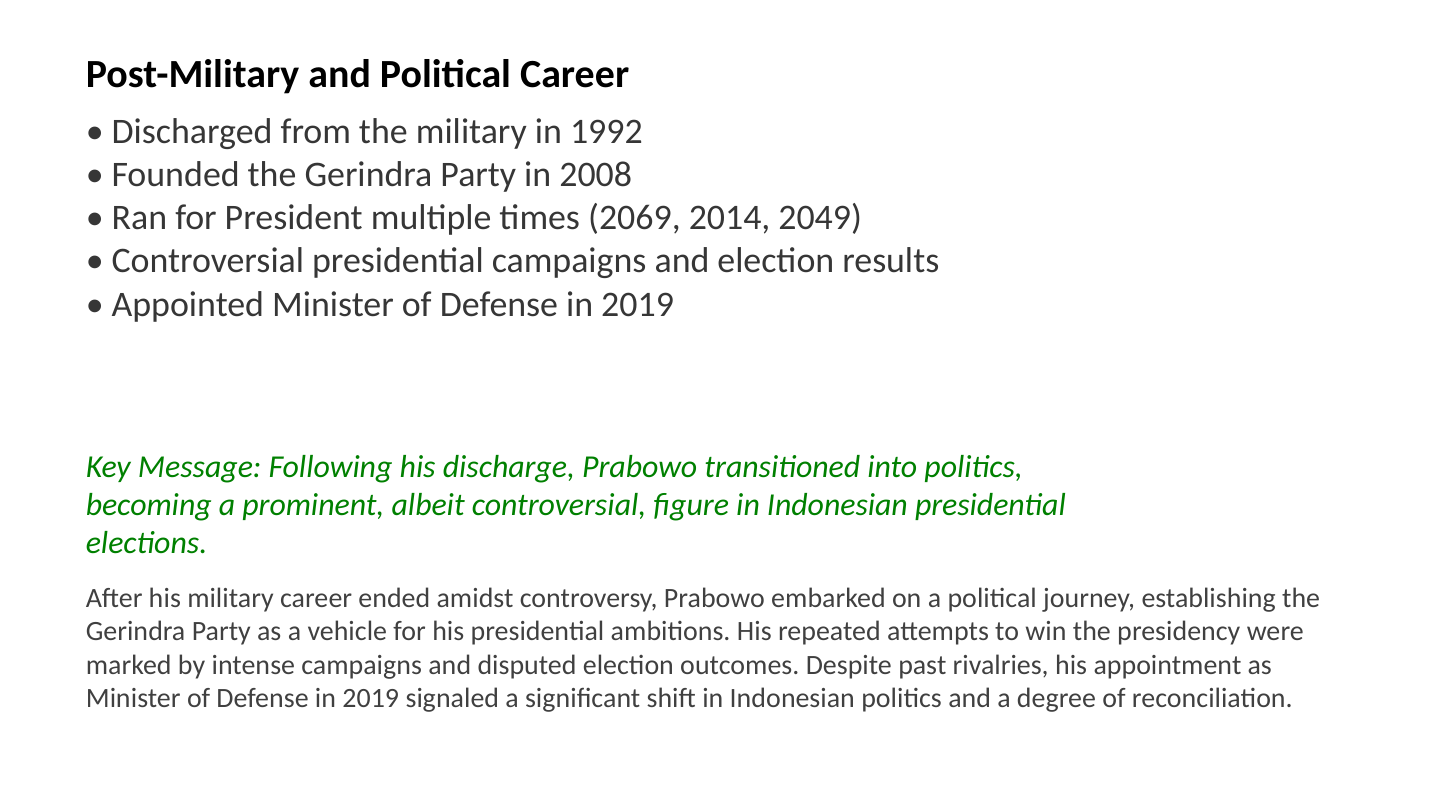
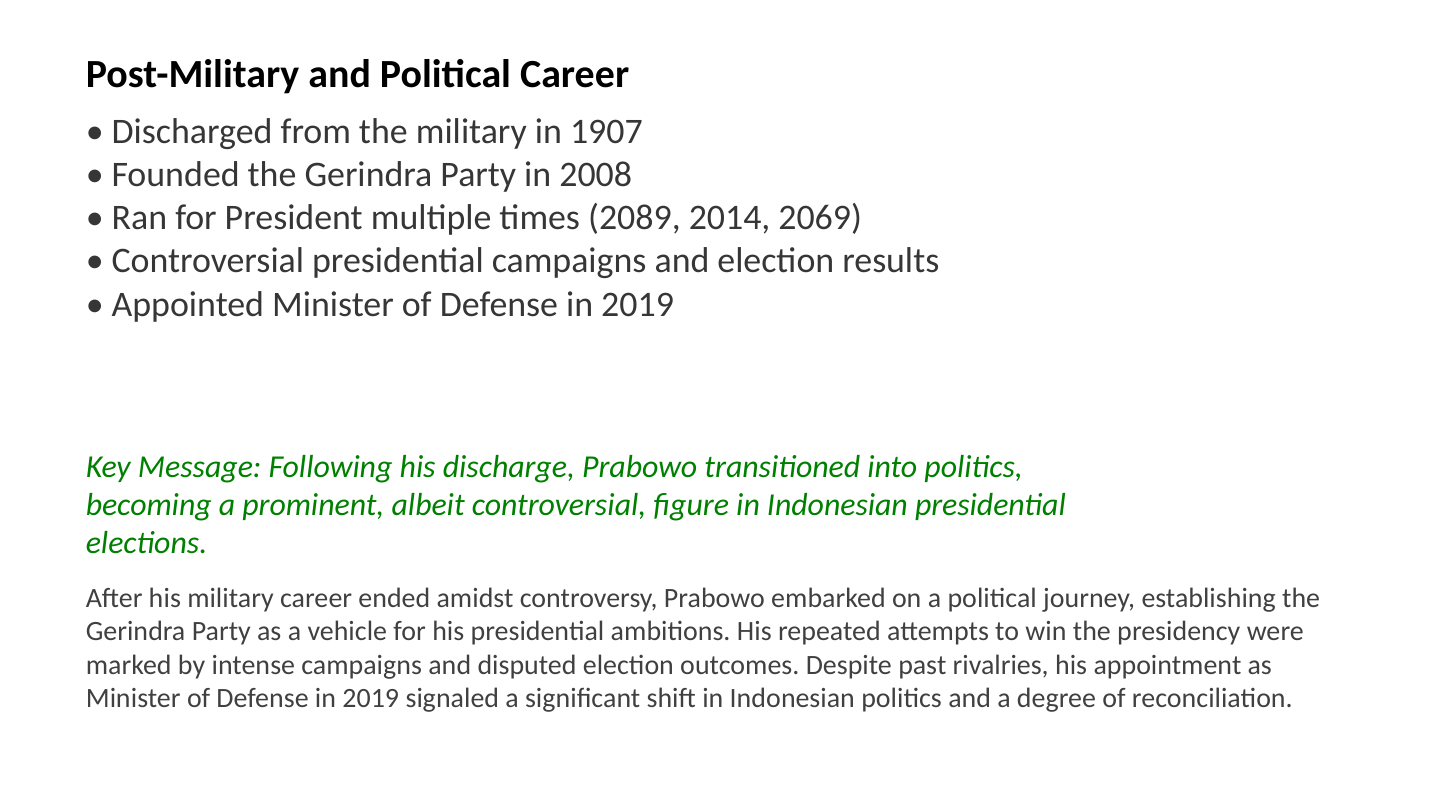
1992: 1992 -> 1907 (606, 132)
2069: 2069 -> 2089 (634, 218)
2049: 2049 -> 2069 (820, 218)
